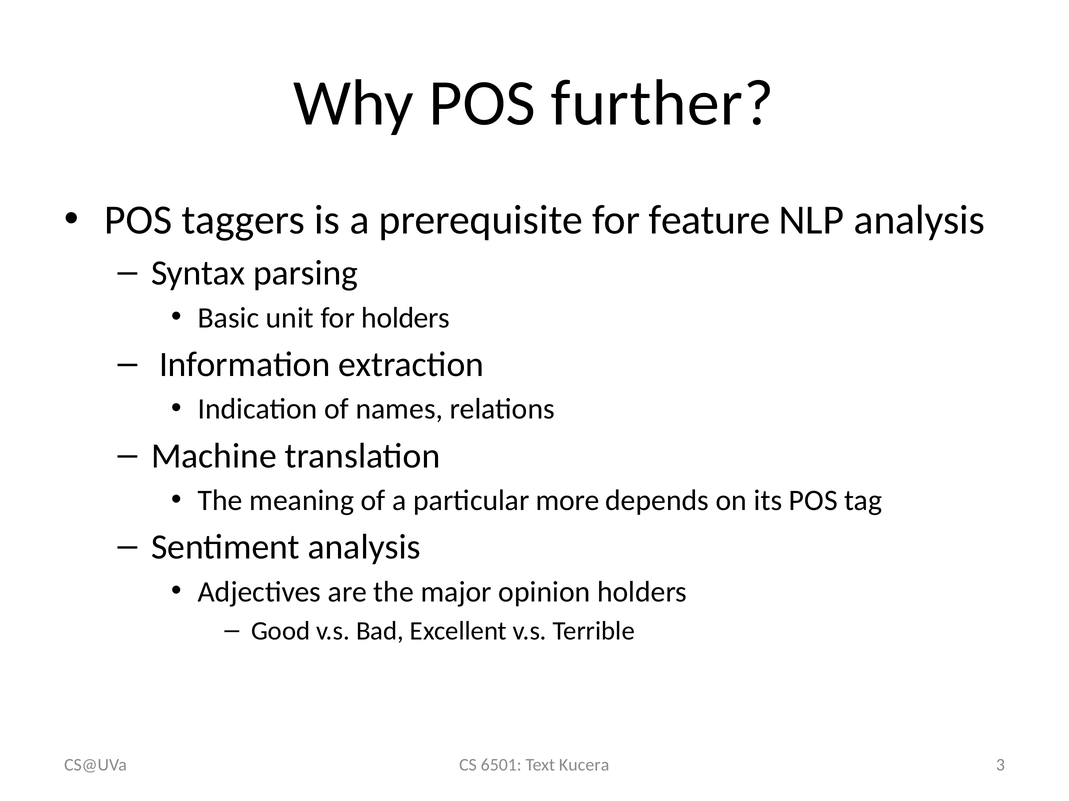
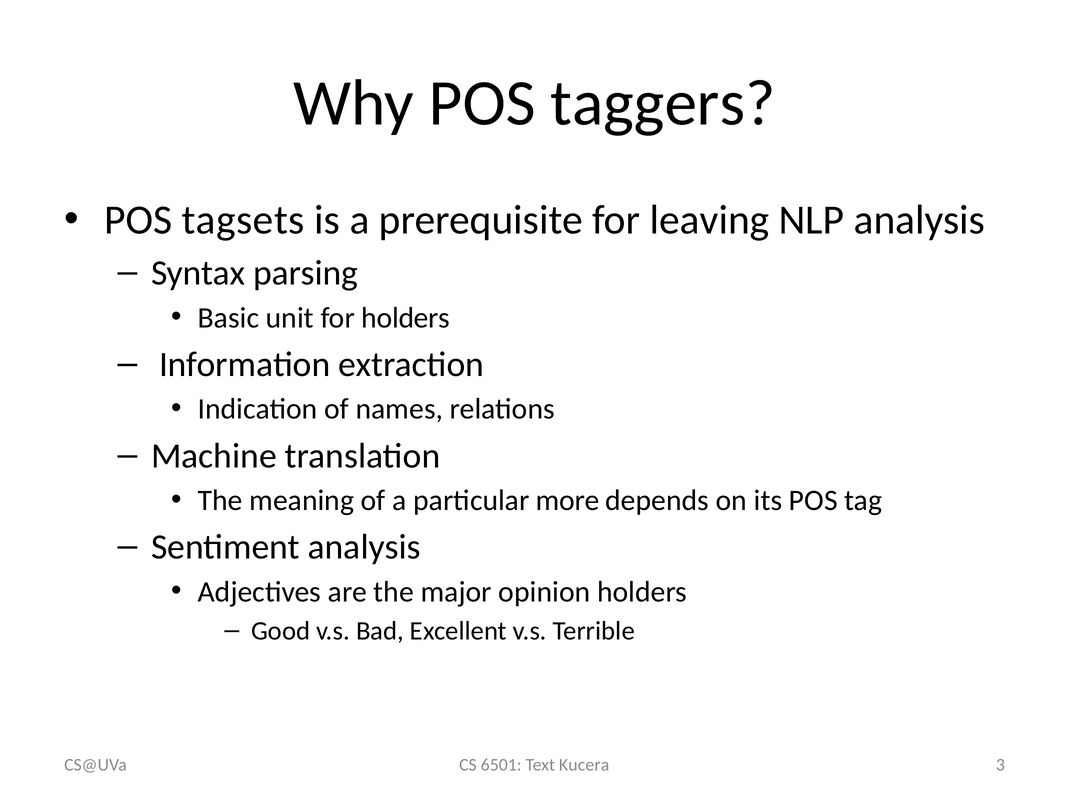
further: further -> taggers (663, 103)
taggers: taggers -> tagsets (243, 220)
feature: feature -> leaving (710, 220)
